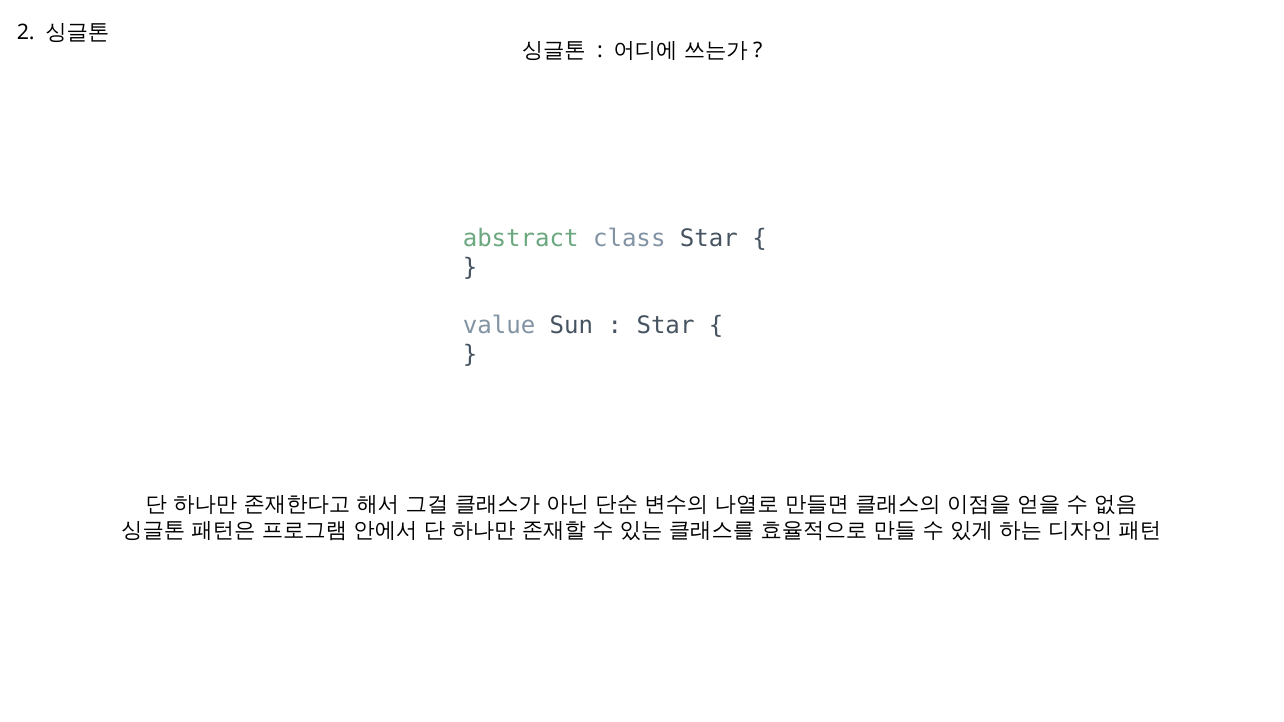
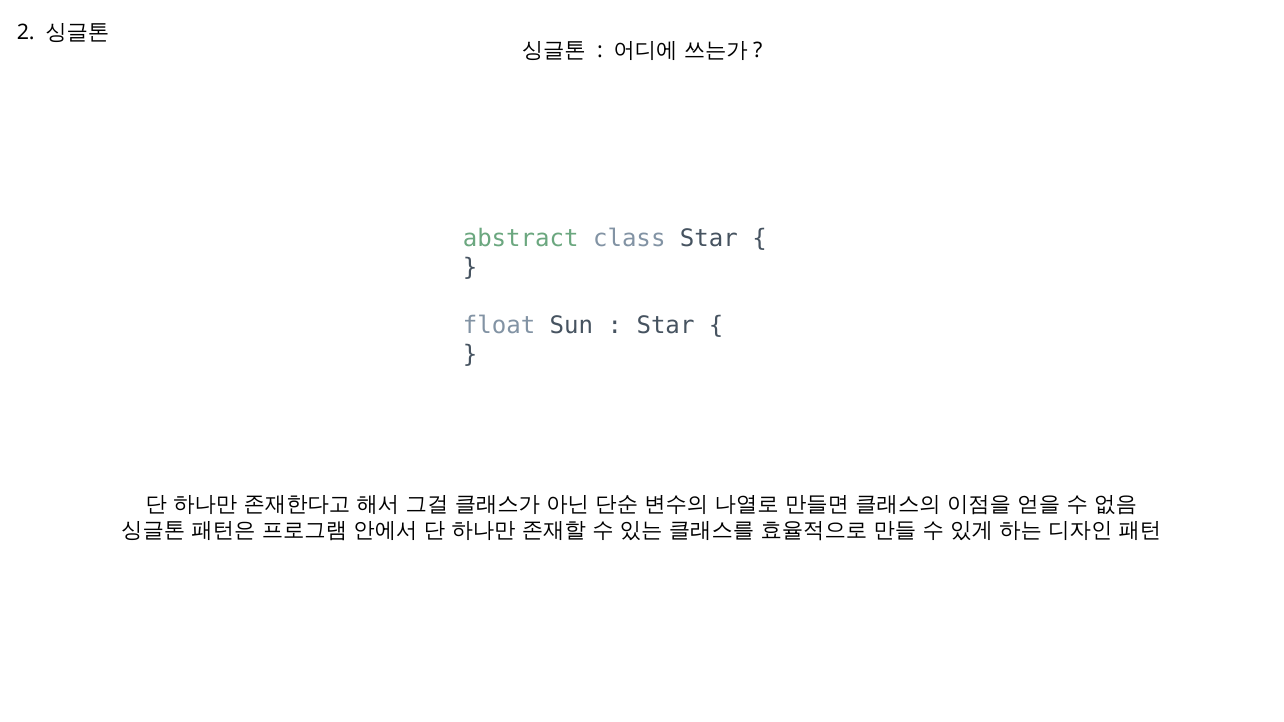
value: value -> float (499, 325)
